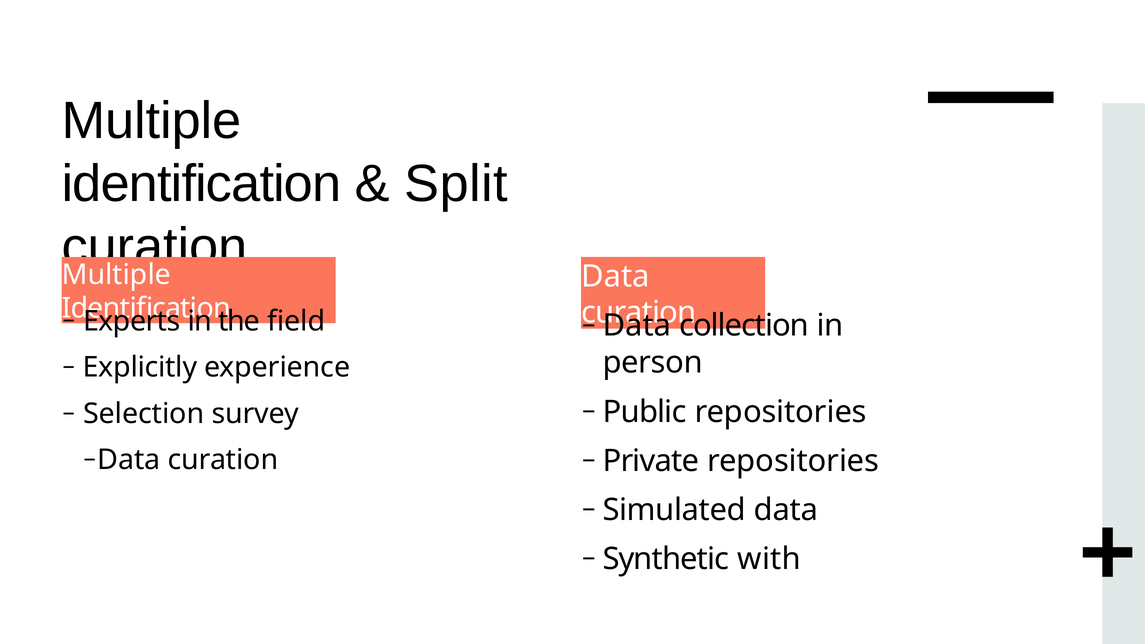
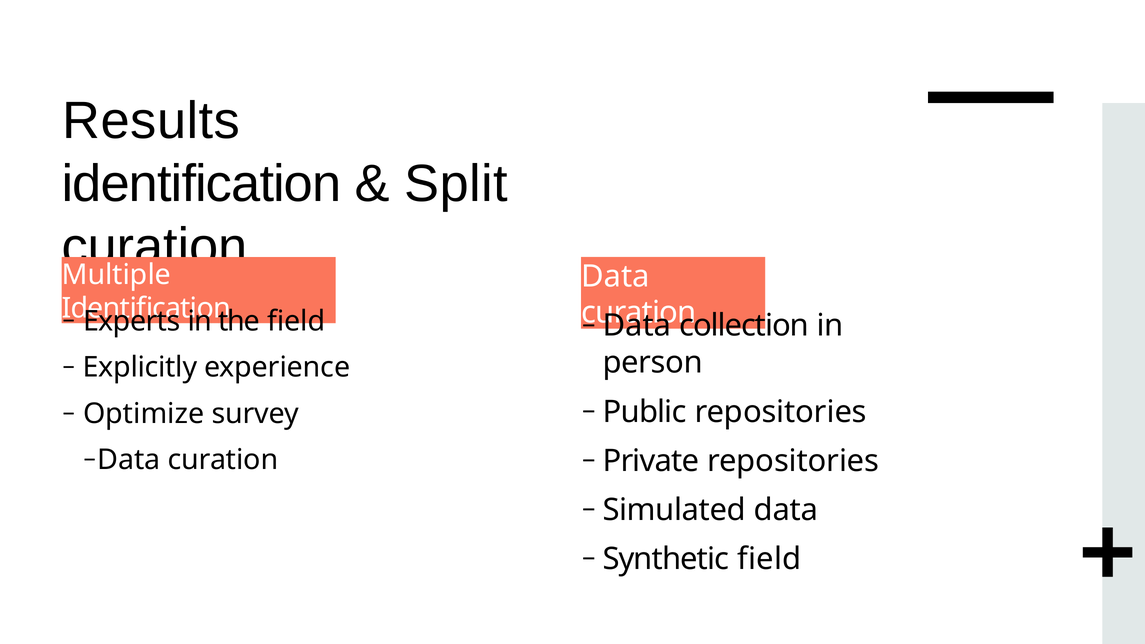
Multiple: Multiple -> Results (151, 121)
Selection: Selection -> Optimize (144, 414)
Synthetic with: with -> field (769, 559)
